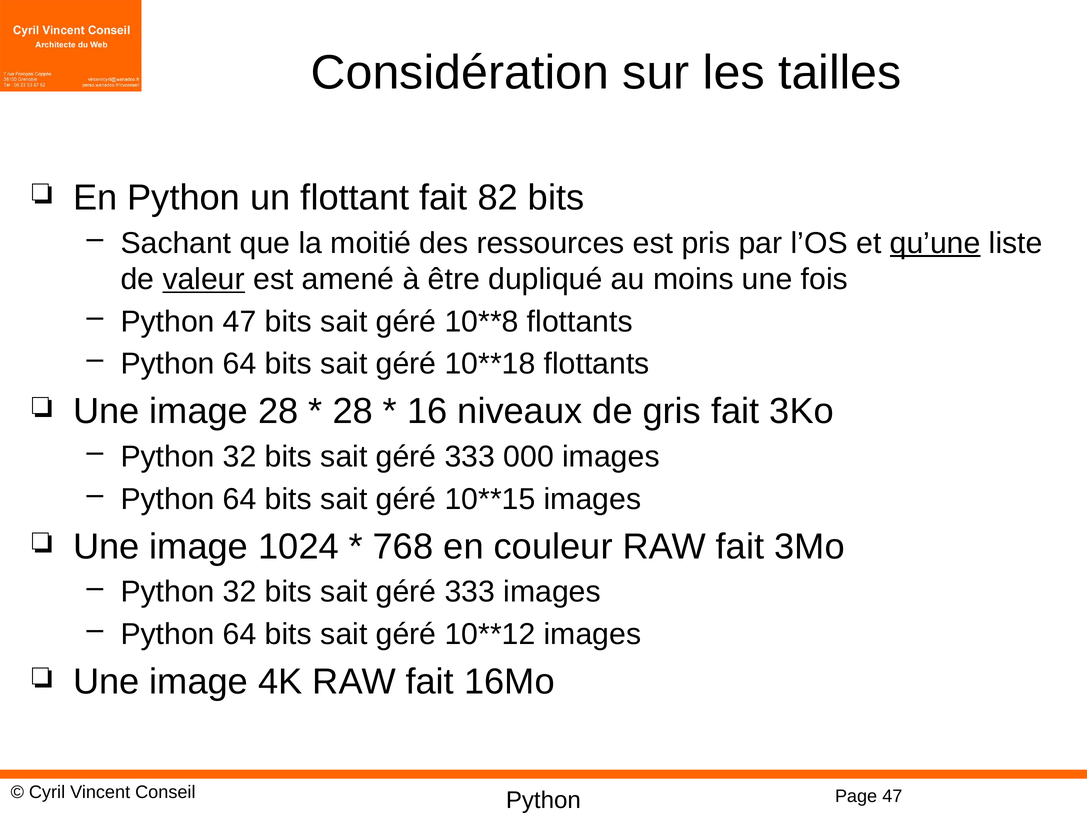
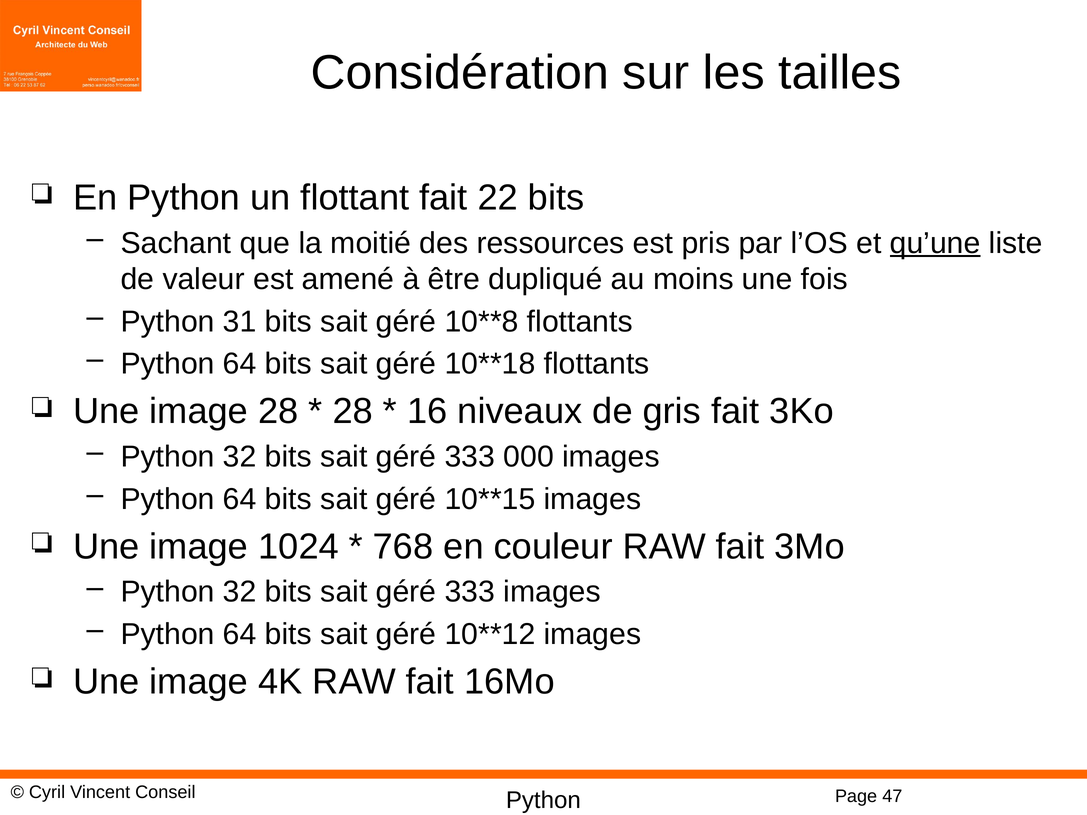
82: 82 -> 22 (498, 198)
valeur underline: present -> none (204, 279)
Python 47: 47 -> 31 (240, 322)
